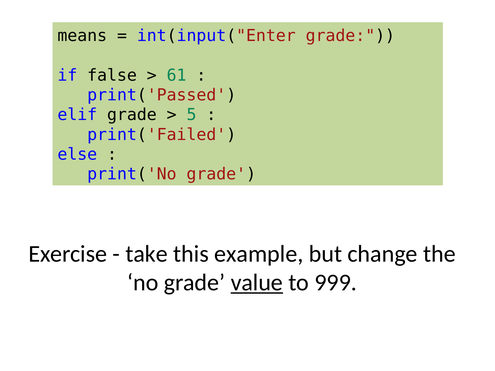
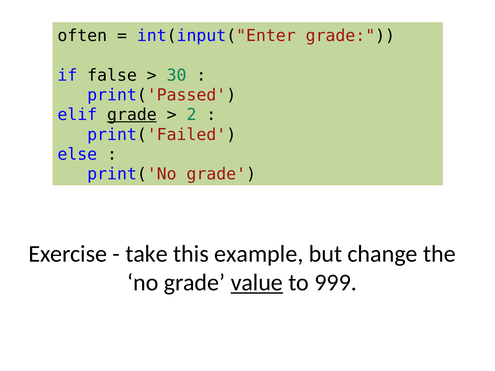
means: means -> often (82, 36)
61: 61 -> 30 (177, 75)
grade underline: none -> present (132, 115)
5: 5 -> 2 (191, 115)
